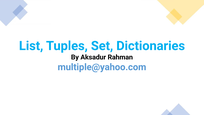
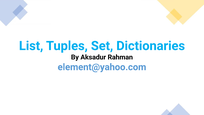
multiple@yahoo.com: multiple@yahoo.com -> element@yahoo.com (102, 67)
